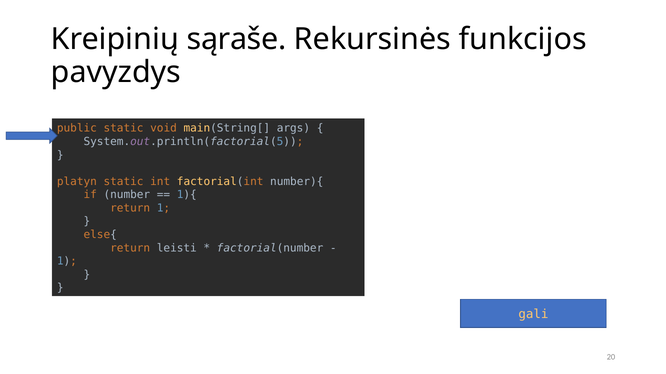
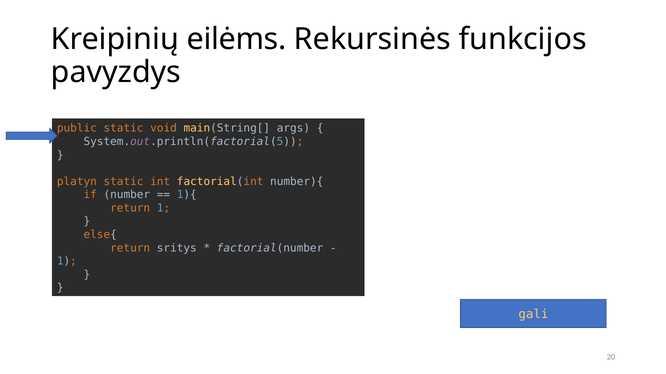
sąraše: sąraše -> eilėms (237, 39)
leisti: leisti -> sritys (177, 248)
